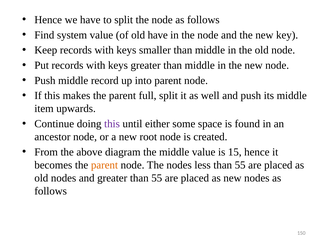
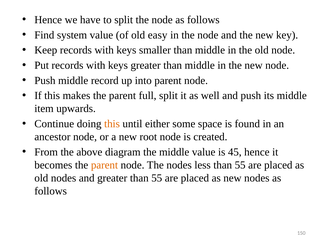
old have: have -> easy (158, 35)
this colour: purple -> orange (112, 124)
15: 15 -> 45 (235, 152)
